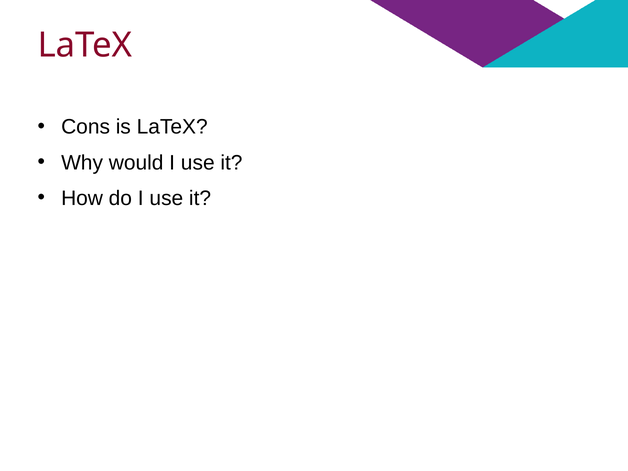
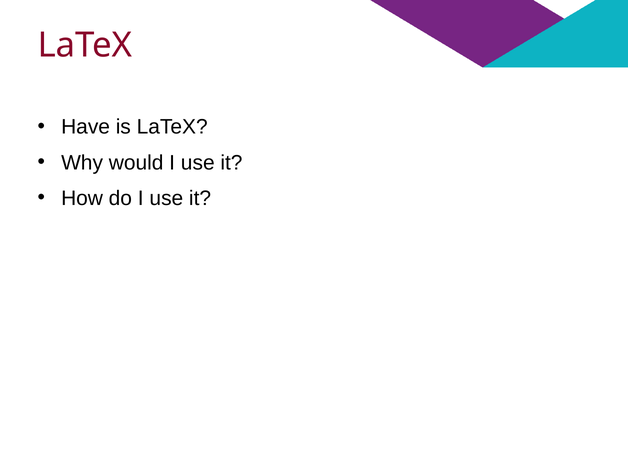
Cons: Cons -> Have (86, 127)
